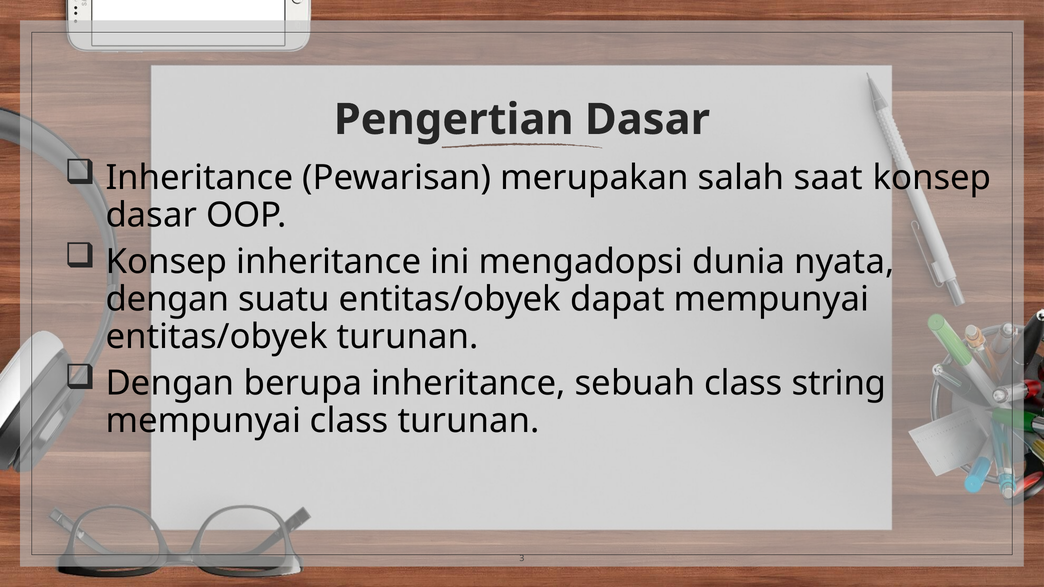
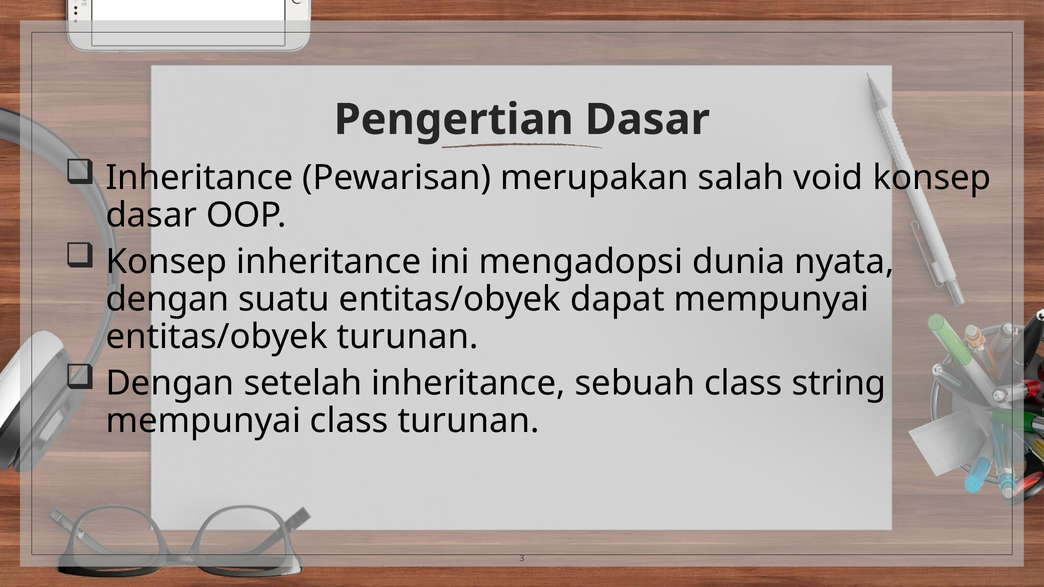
saat: saat -> void (828, 178)
berupa: berupa -> setelah (303, 383)
